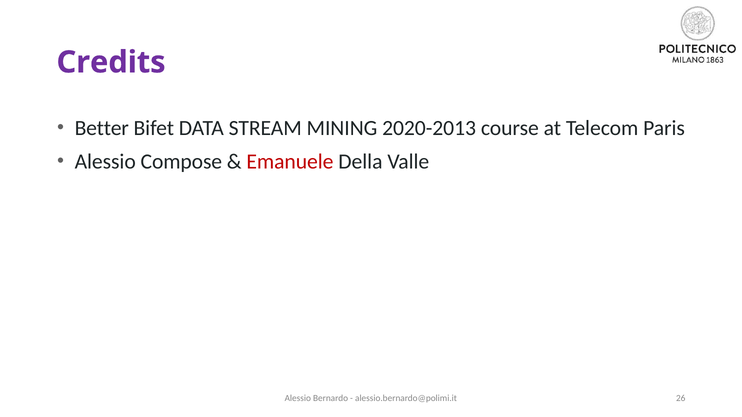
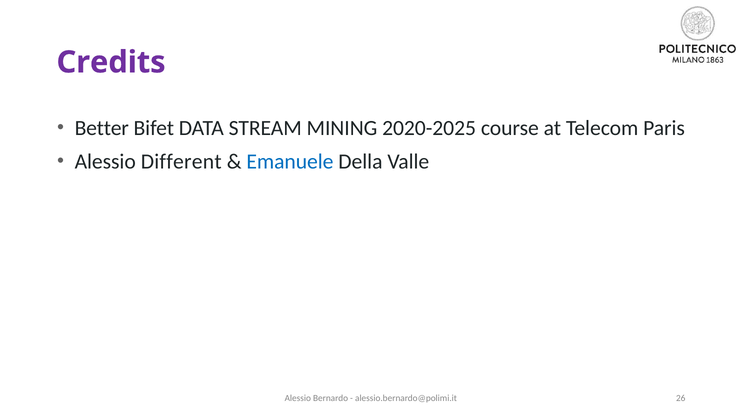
2020-2013: 2020-2013 -> 2020-2025 (429, 128)
Compose: Compose -> Different (181, 162)
Emanuele colour: red -> blue (290, 162)
